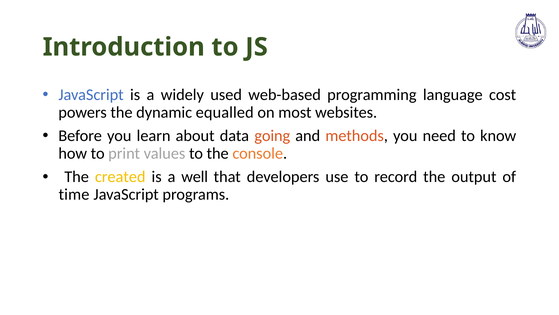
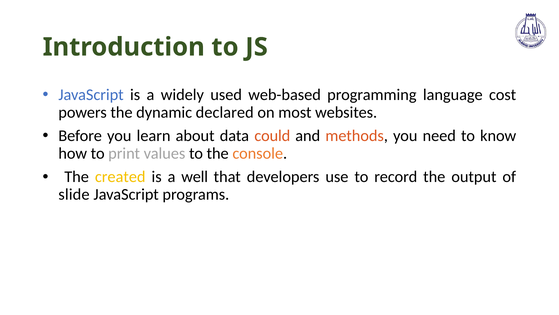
equalled: equalled -> declared (225, 112)
going: going -> could (272, 136)
time: time -> slide (74, 194)
